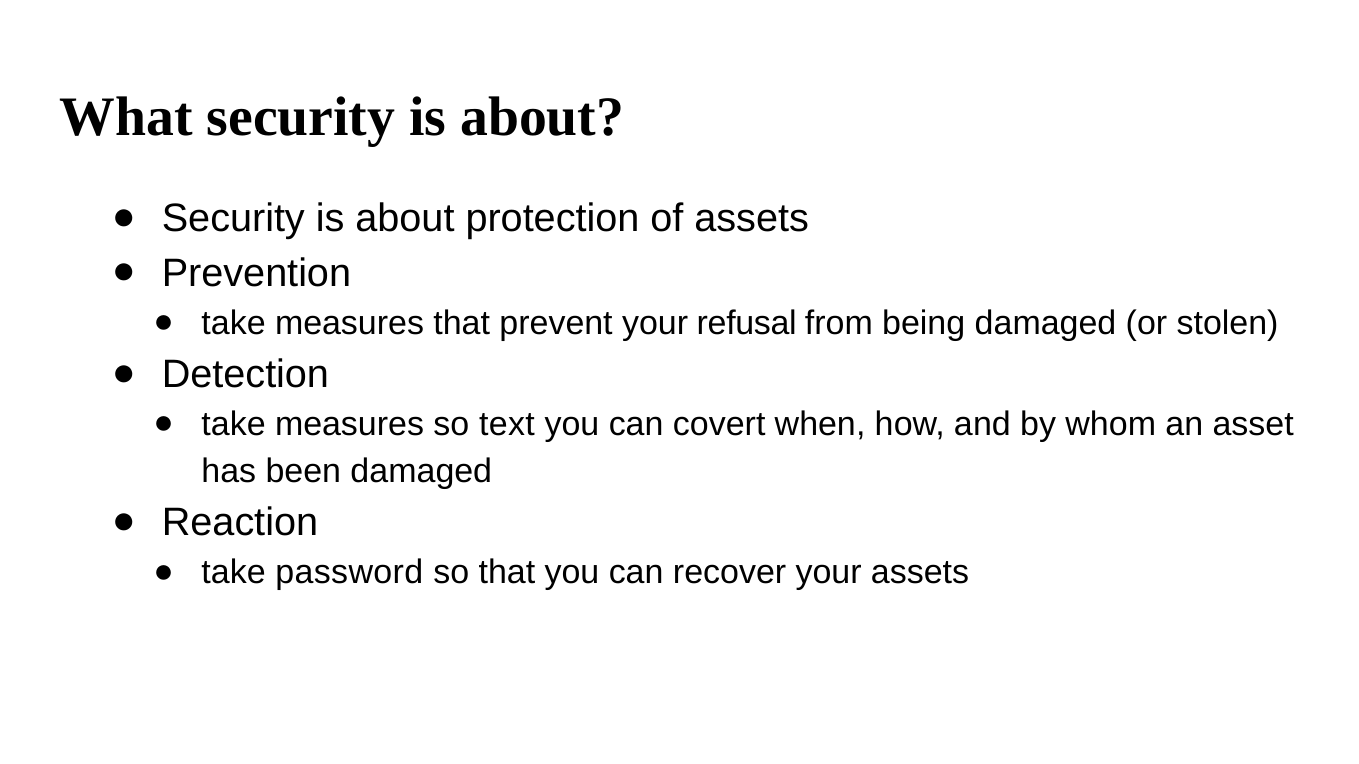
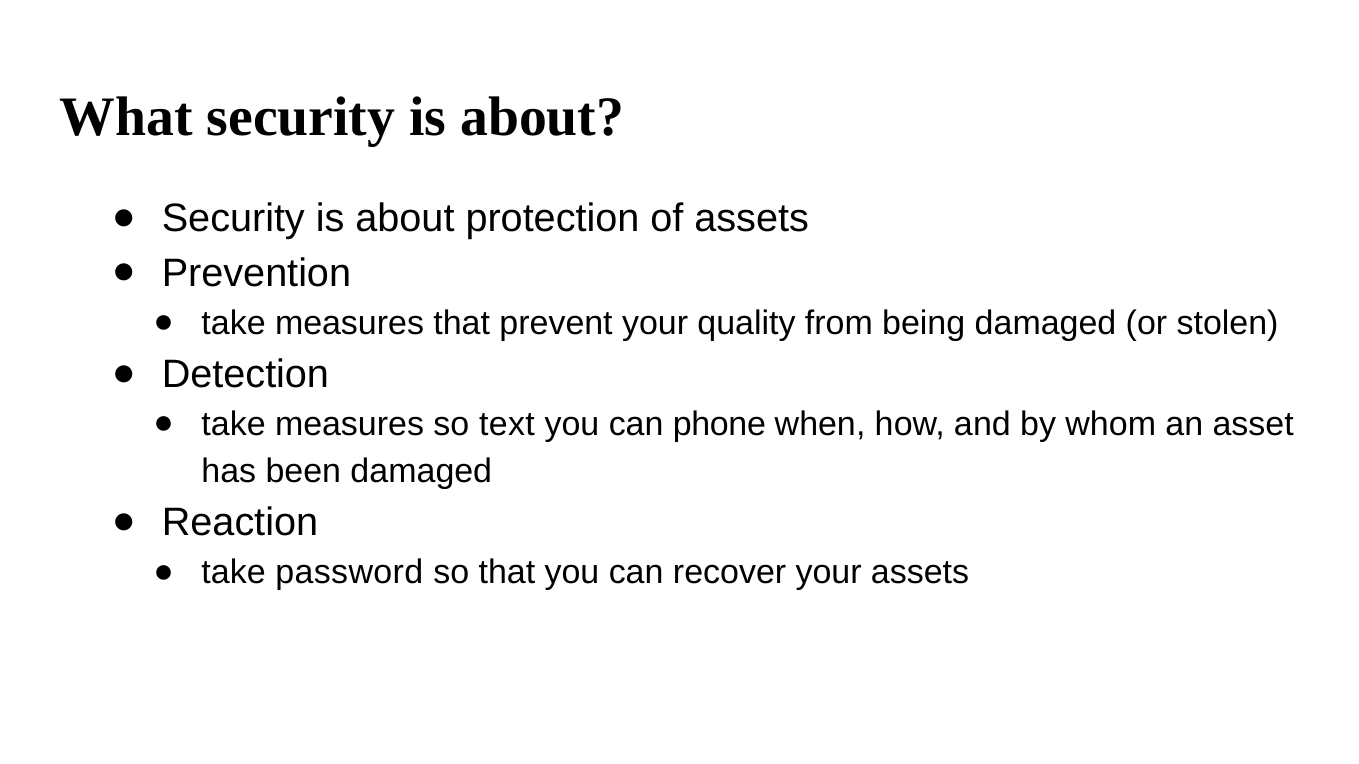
refusal: refusal -> quality (747, 323)
covert: covert -> phone (719, 425)
